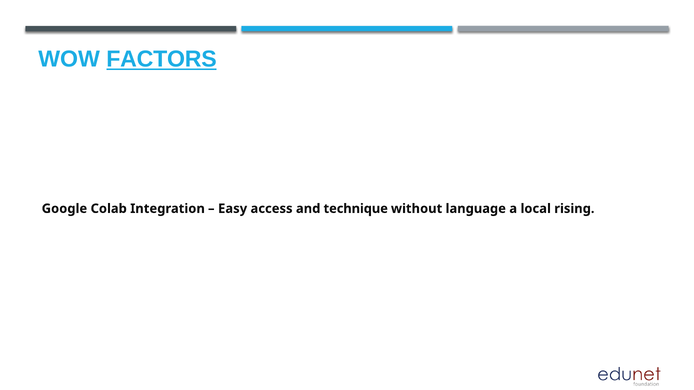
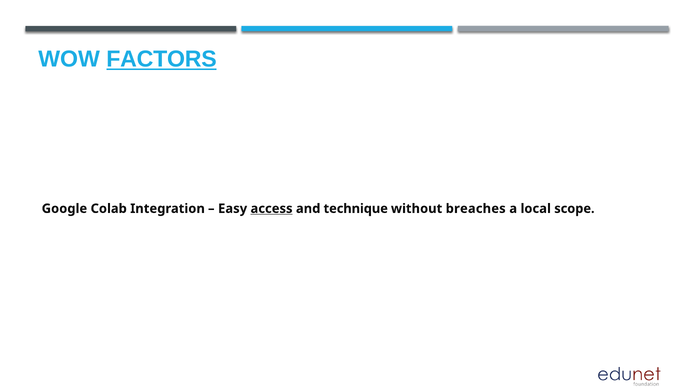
access underline: none -> present (272, 209)
language: language -> breaches (476, 209)
rising: rising -> scope (574, 209)
